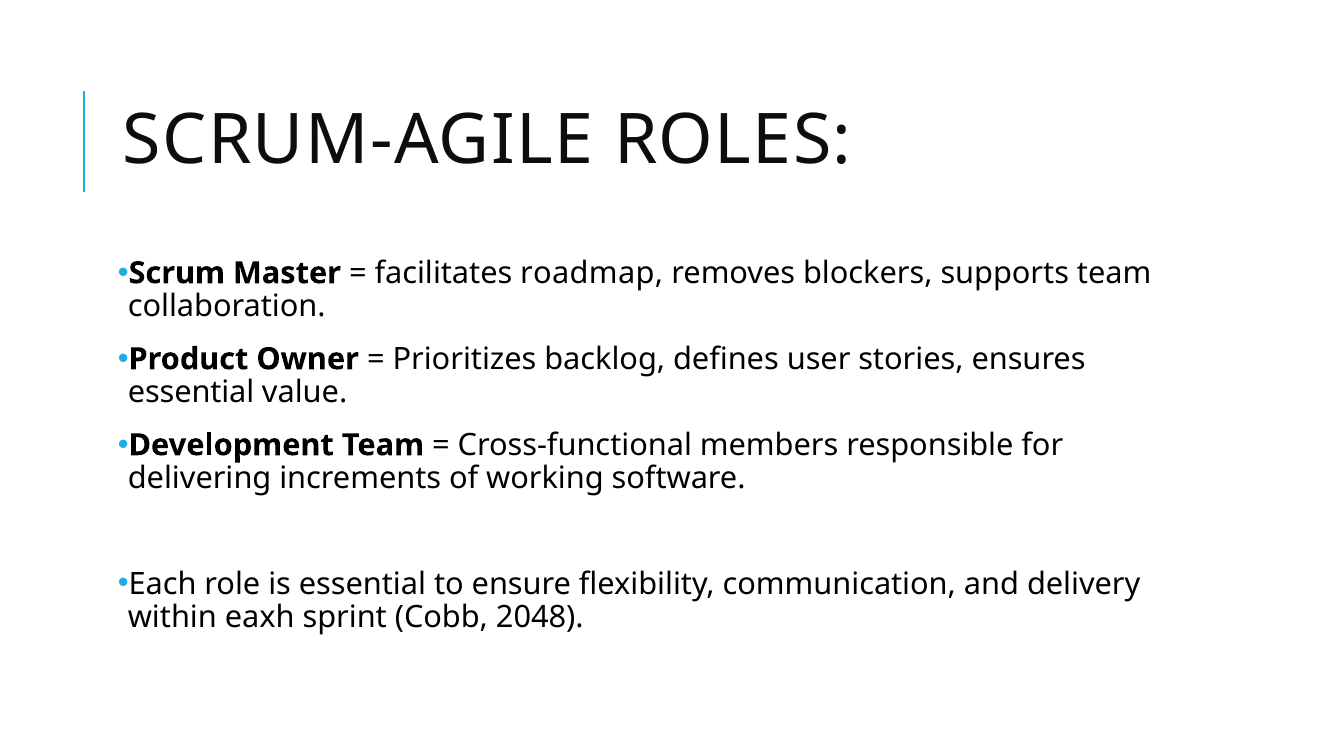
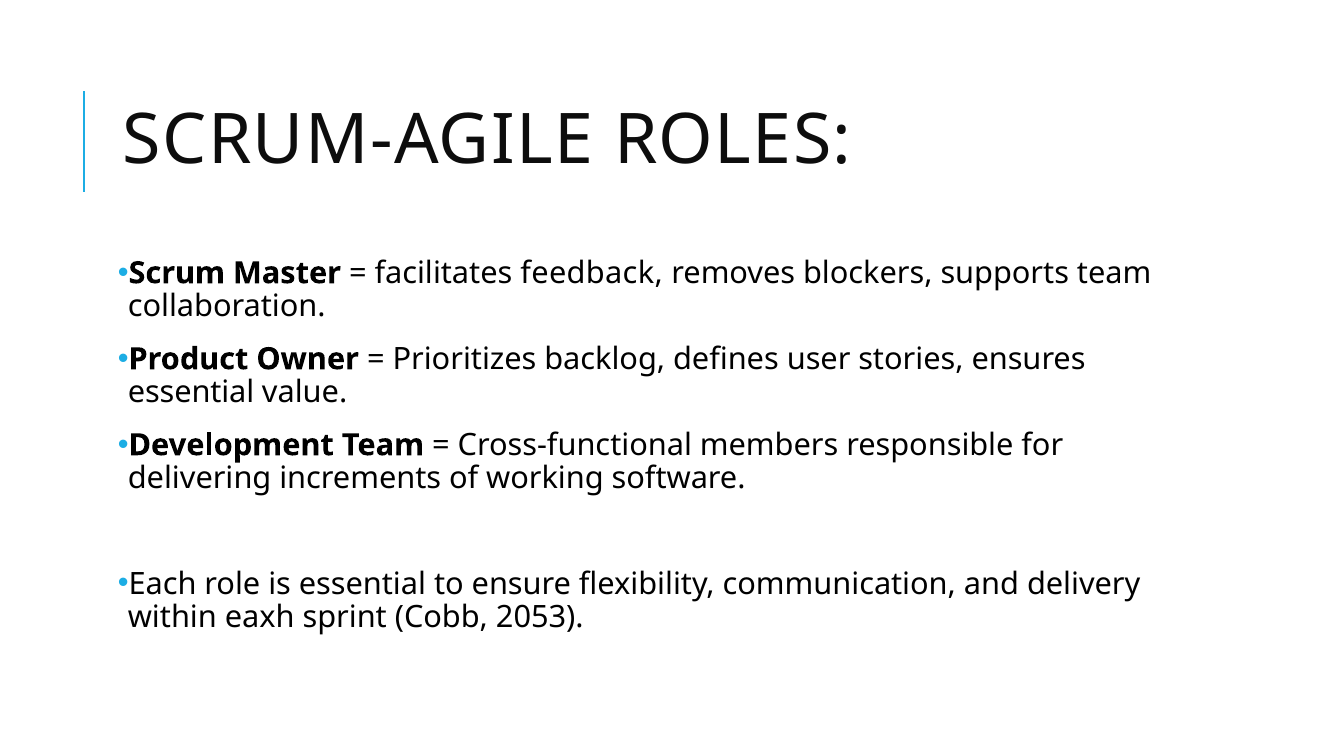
roadmap: roadmap -> feedback (592, 273)
2048: 2048 -> 2053 (540, 617)
